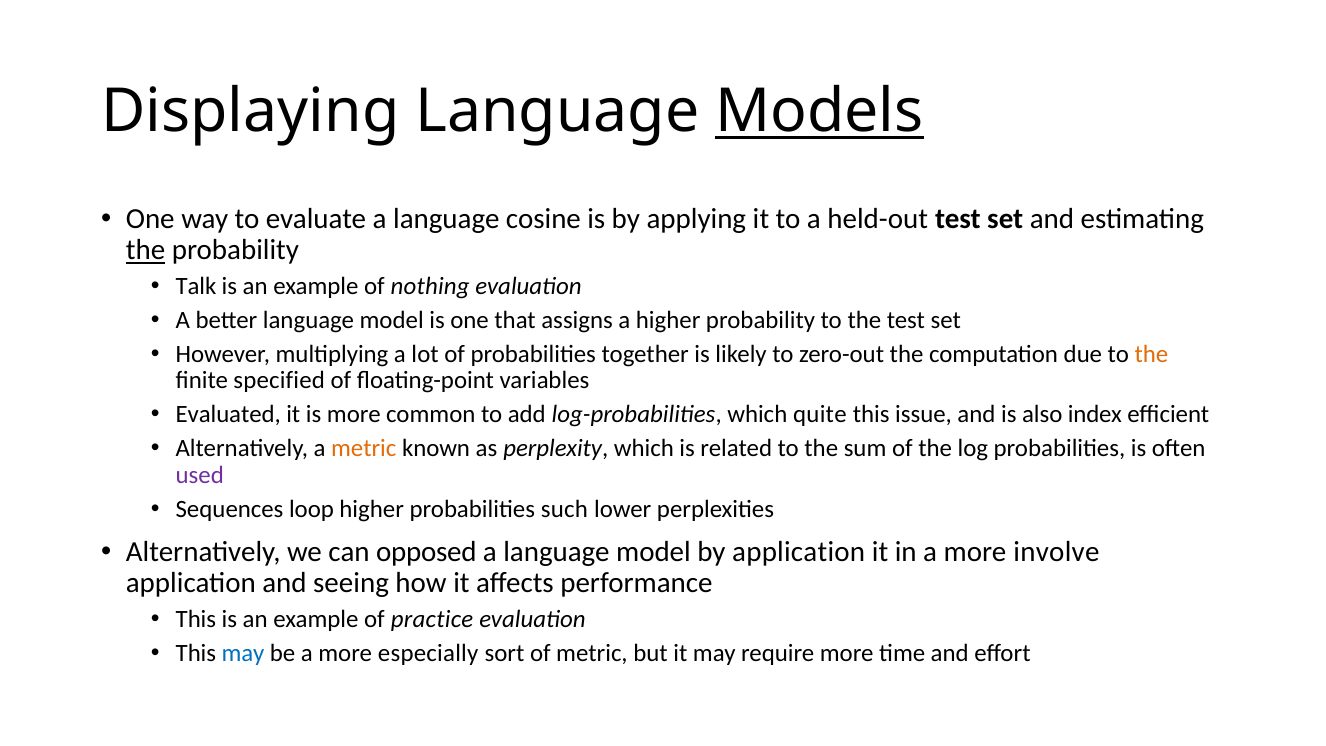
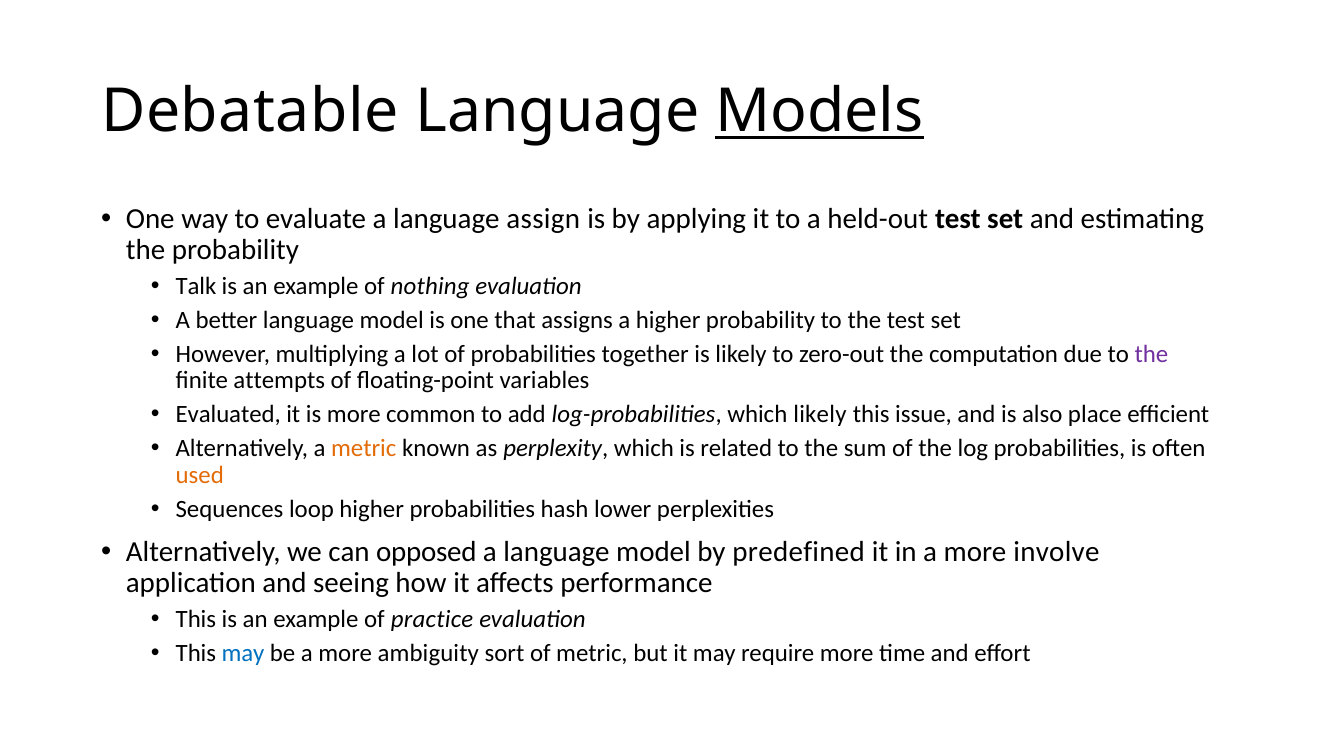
Displaying: Displaying -> Debatable (250, 111)
cosine: cosine -> assign (543, 219)
the underline: present -> none (146, 250)
the colour: orange -> purple (1151, 354)
specified: specified -> attempts (279, 381)
which quite: quite -> likely (820, 414)
index: index -> place (1095, 414)
used colour: purple -> orange (200, 475)
such: such -> hash (564, 509)
by application: application -> predefined (799, 552)
especially: especially -> ambiguity (428, 653)
